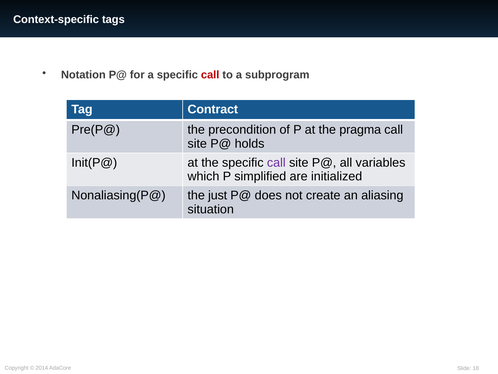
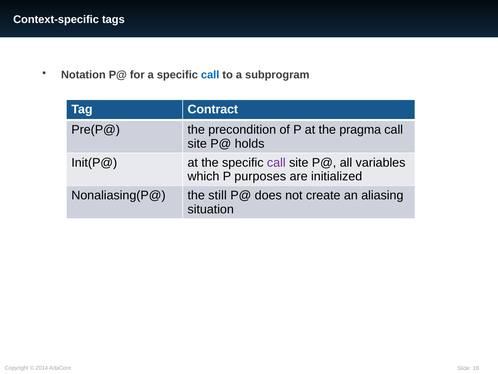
call colour: red -> blue (210, 75)
simplified: simplified -> purposes (260, 176)
just: just -> still (218, 195)
